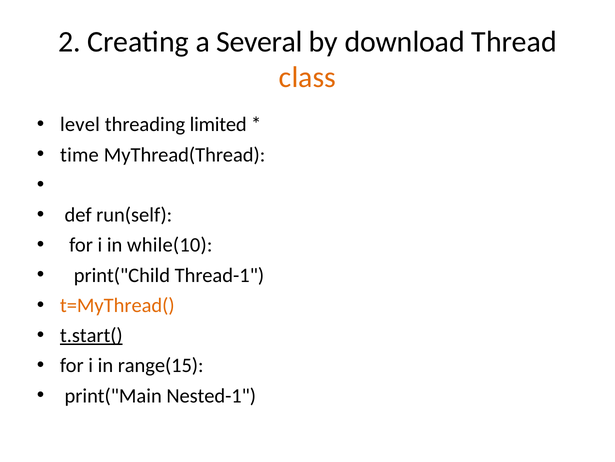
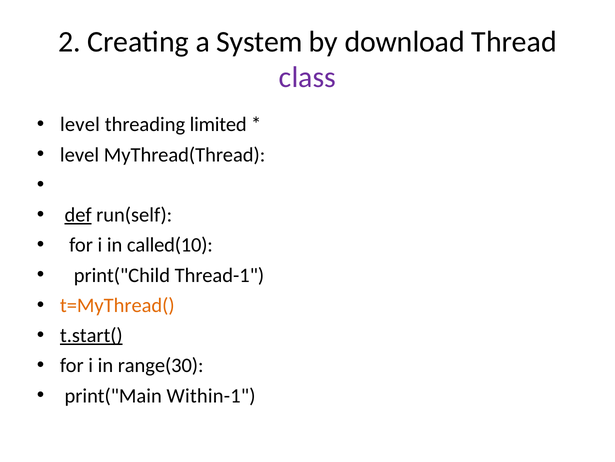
Several: Several -> System (259, 42)
class colour: orange -> purple (307, 77)
time: time -> level (80, 155)
def underline: none -> present (78, 215)
while(10: while(10 -> called(10 (170, 245)
range(15: range(15 -> range(30 (161, 365)
Nested-1: Nested-1 -> Within-1 (211, 395)
